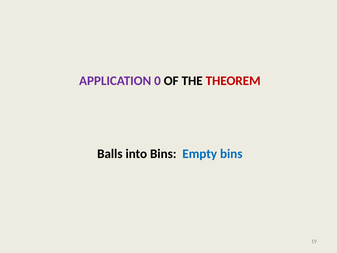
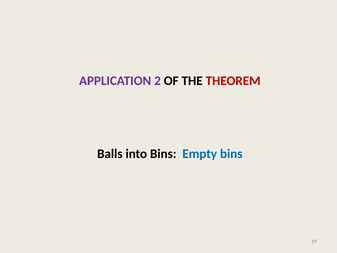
0: 0 -> 2 (157, 81)
